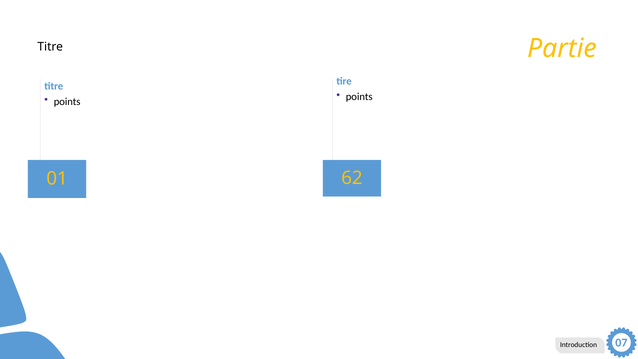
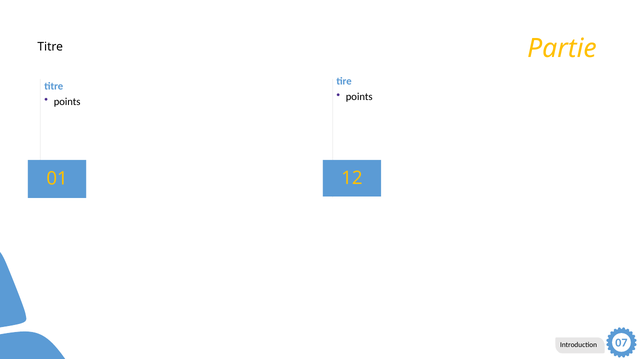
62: 62 -> 12 (352, 178)
